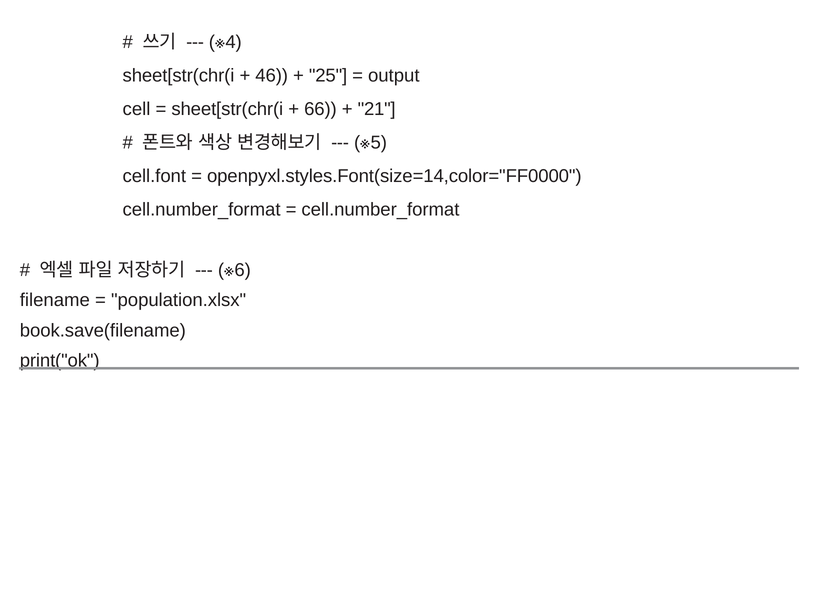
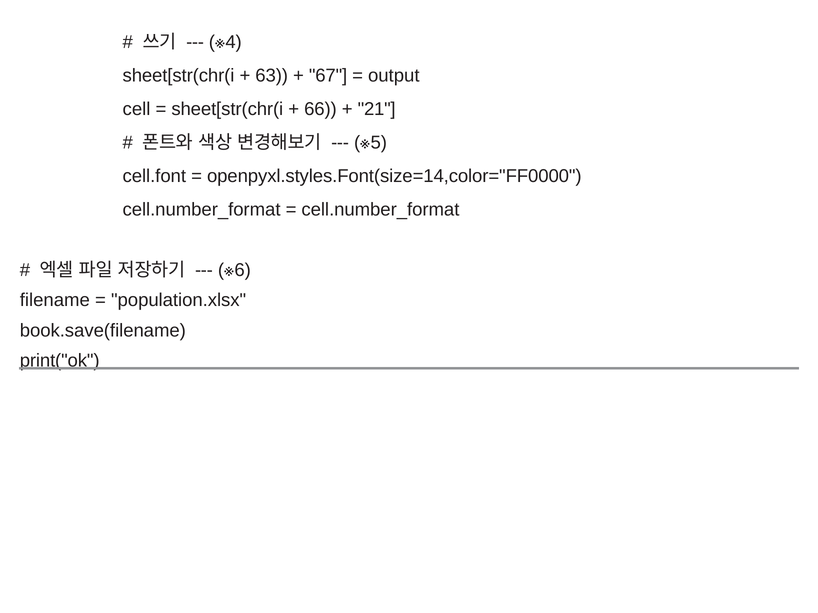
46: 46 -> 63 (272, 76)
25: 25 -> 67 (328, 76)
